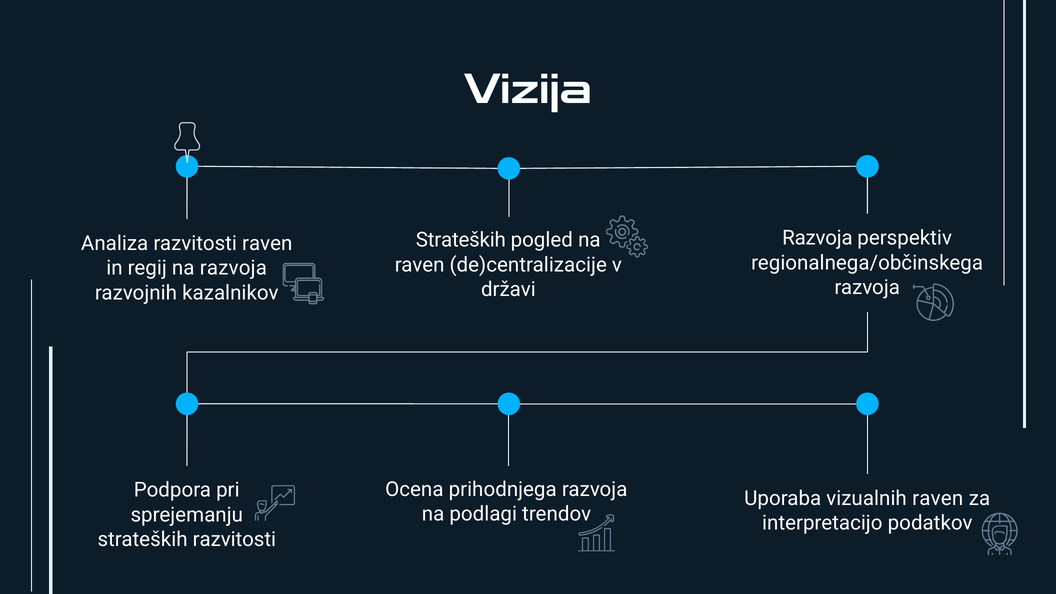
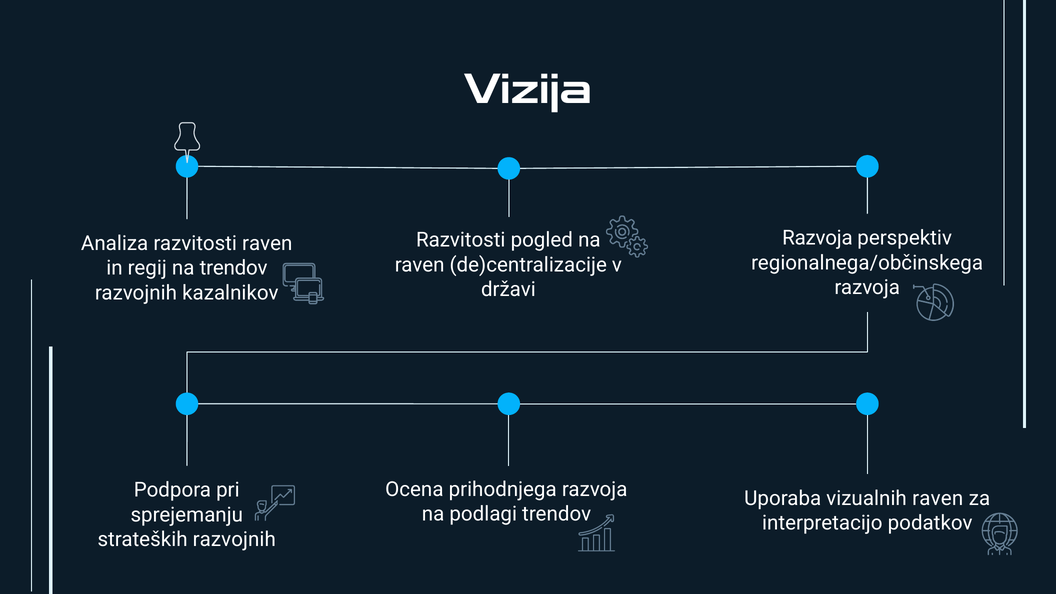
Strateških: Strateških -> Razvitosti (461, 240)
na razvoja: razvoja -> trendov (234, 268)
strateških razvitosti: razvitosti -> razvojnih (234, 540)
